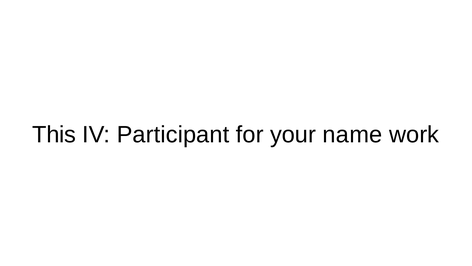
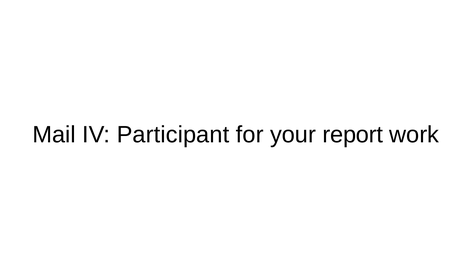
This: This -> Mail (54, 134)
name: name -> report (353, 134)
